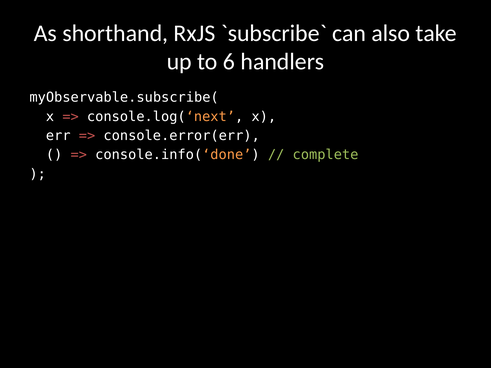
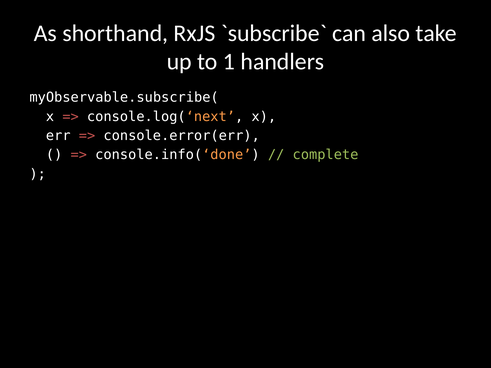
6: 6 -> 1 (229, 62)
